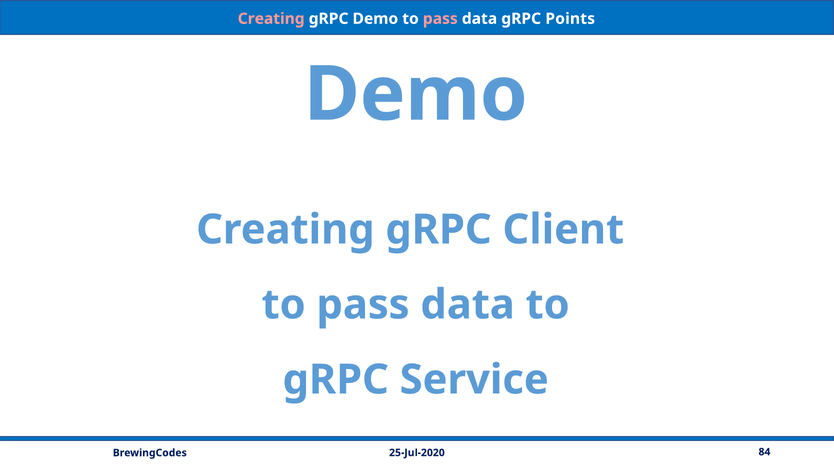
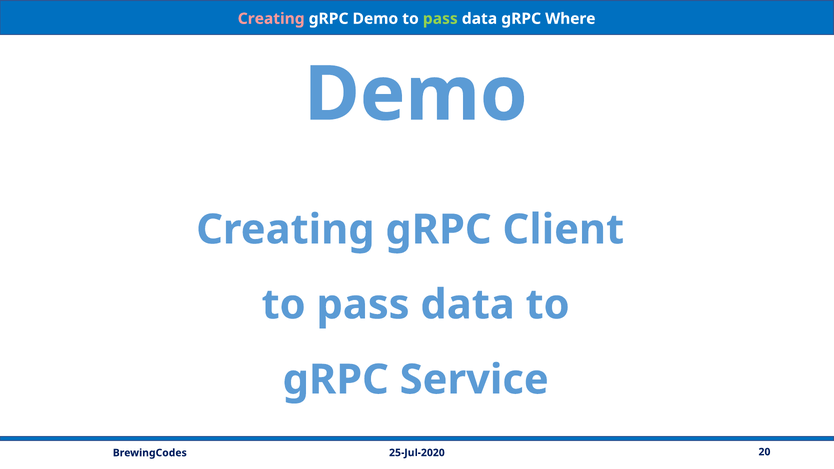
pass colour: pink -> light green (440, 19)
Points: Points -> Where (570, 19)
84: 84 -> 20 (764, 452)
